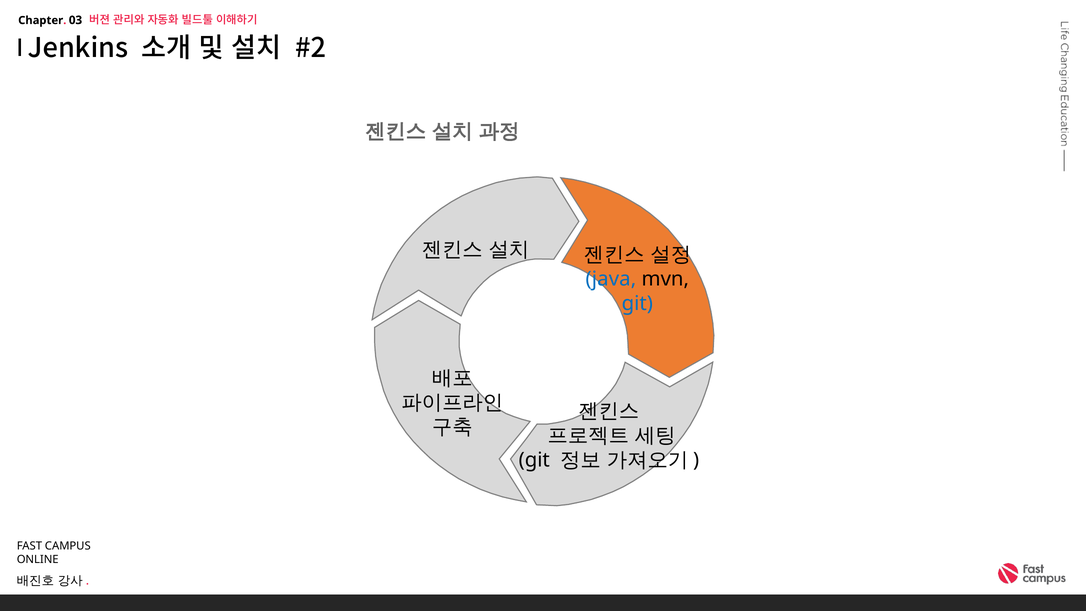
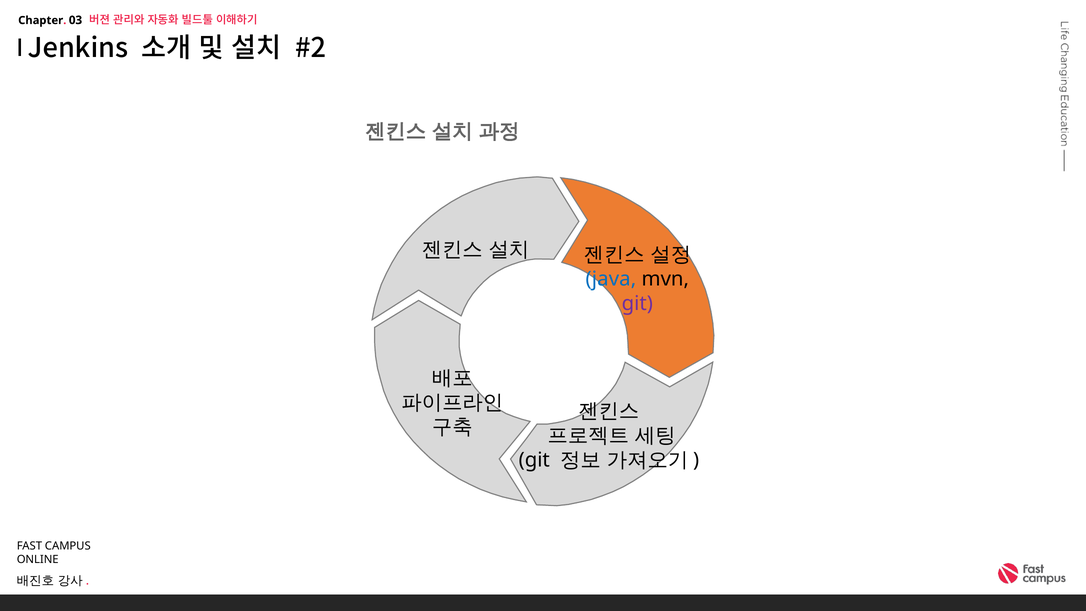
git colour: blue -> purple (637, 303)
